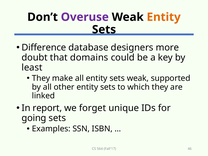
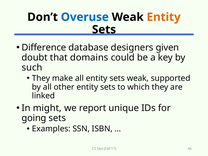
Overuse colour: purple -> blue (85, 17)
more: more -> given (167, 48)
least: least -> such (32, 67)
report: report -> might (47, 108)
forget: forget -> report (93, 108)
